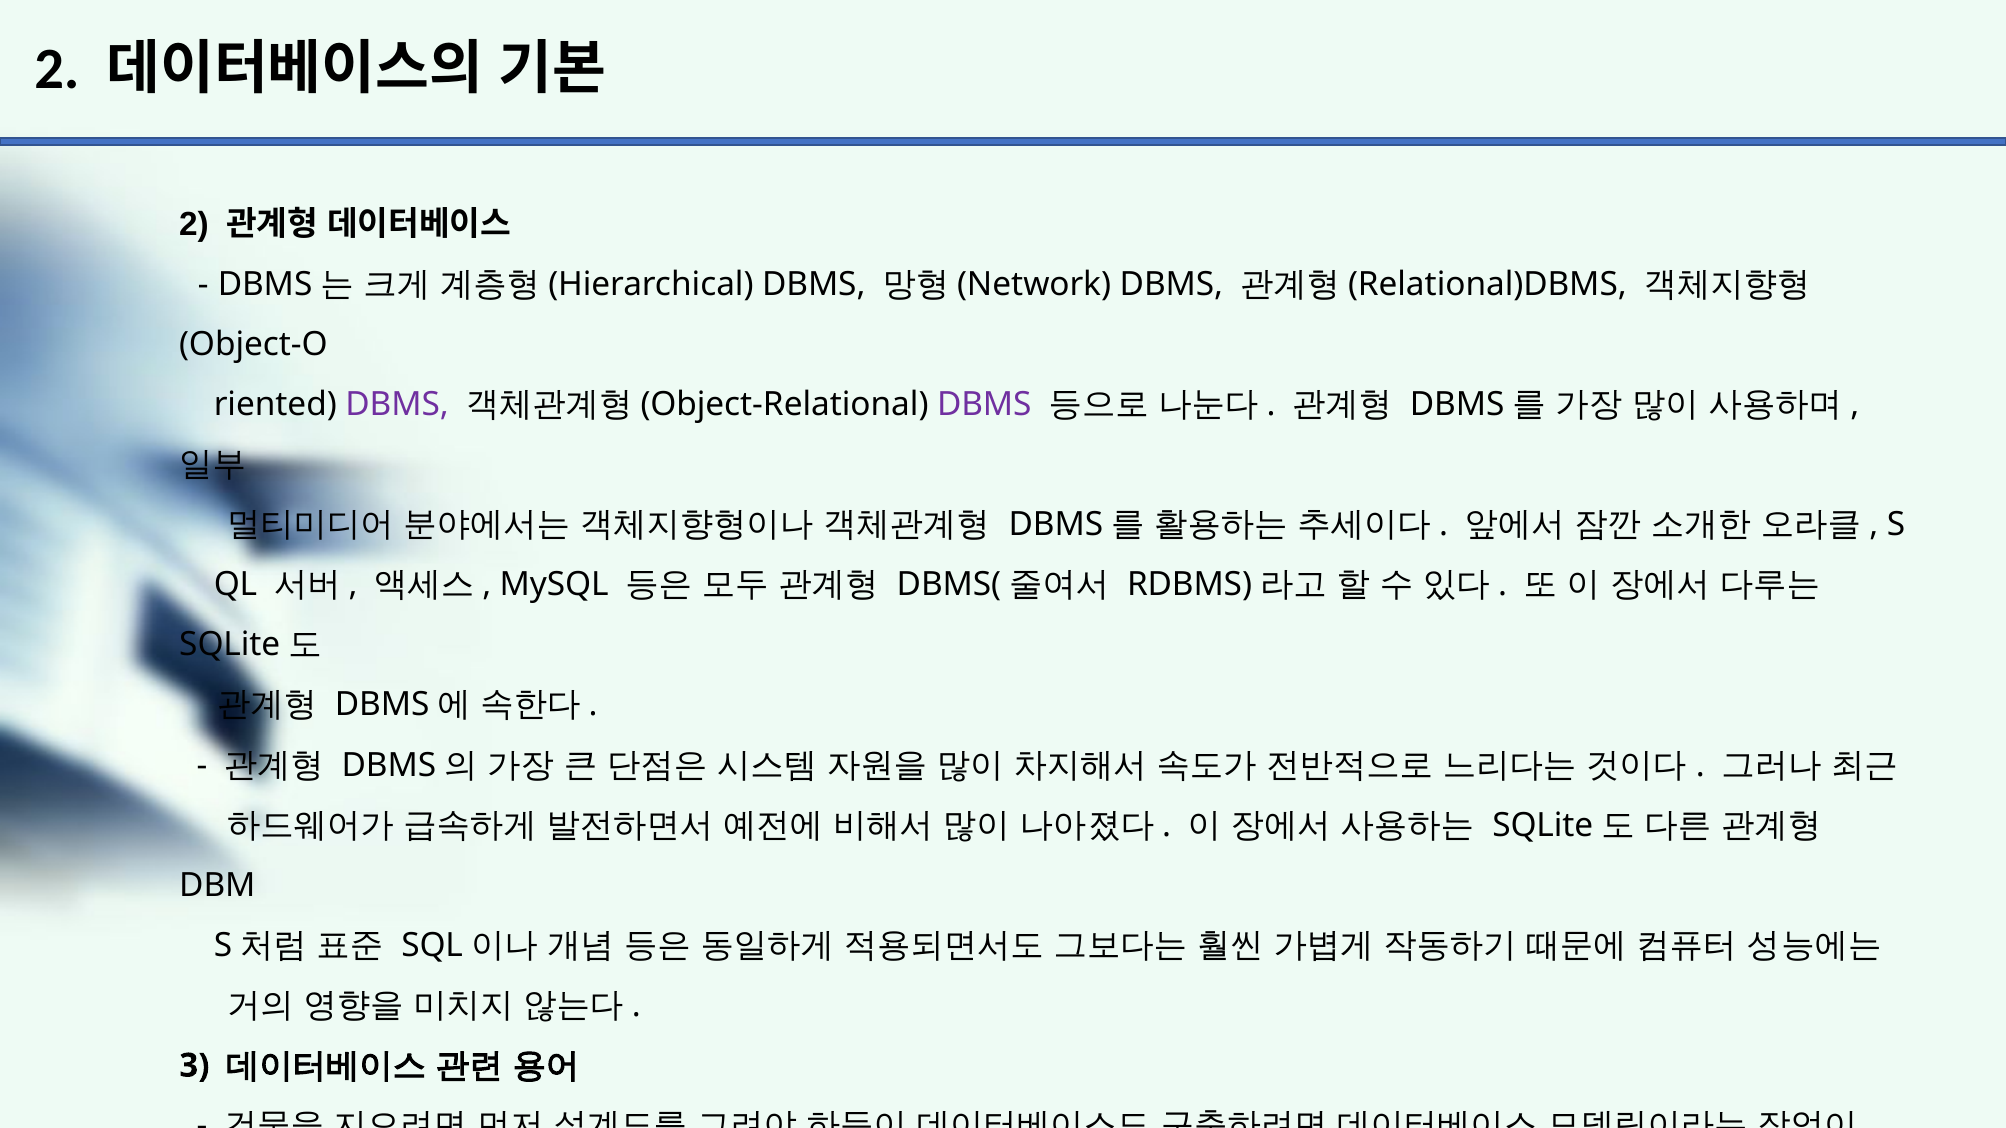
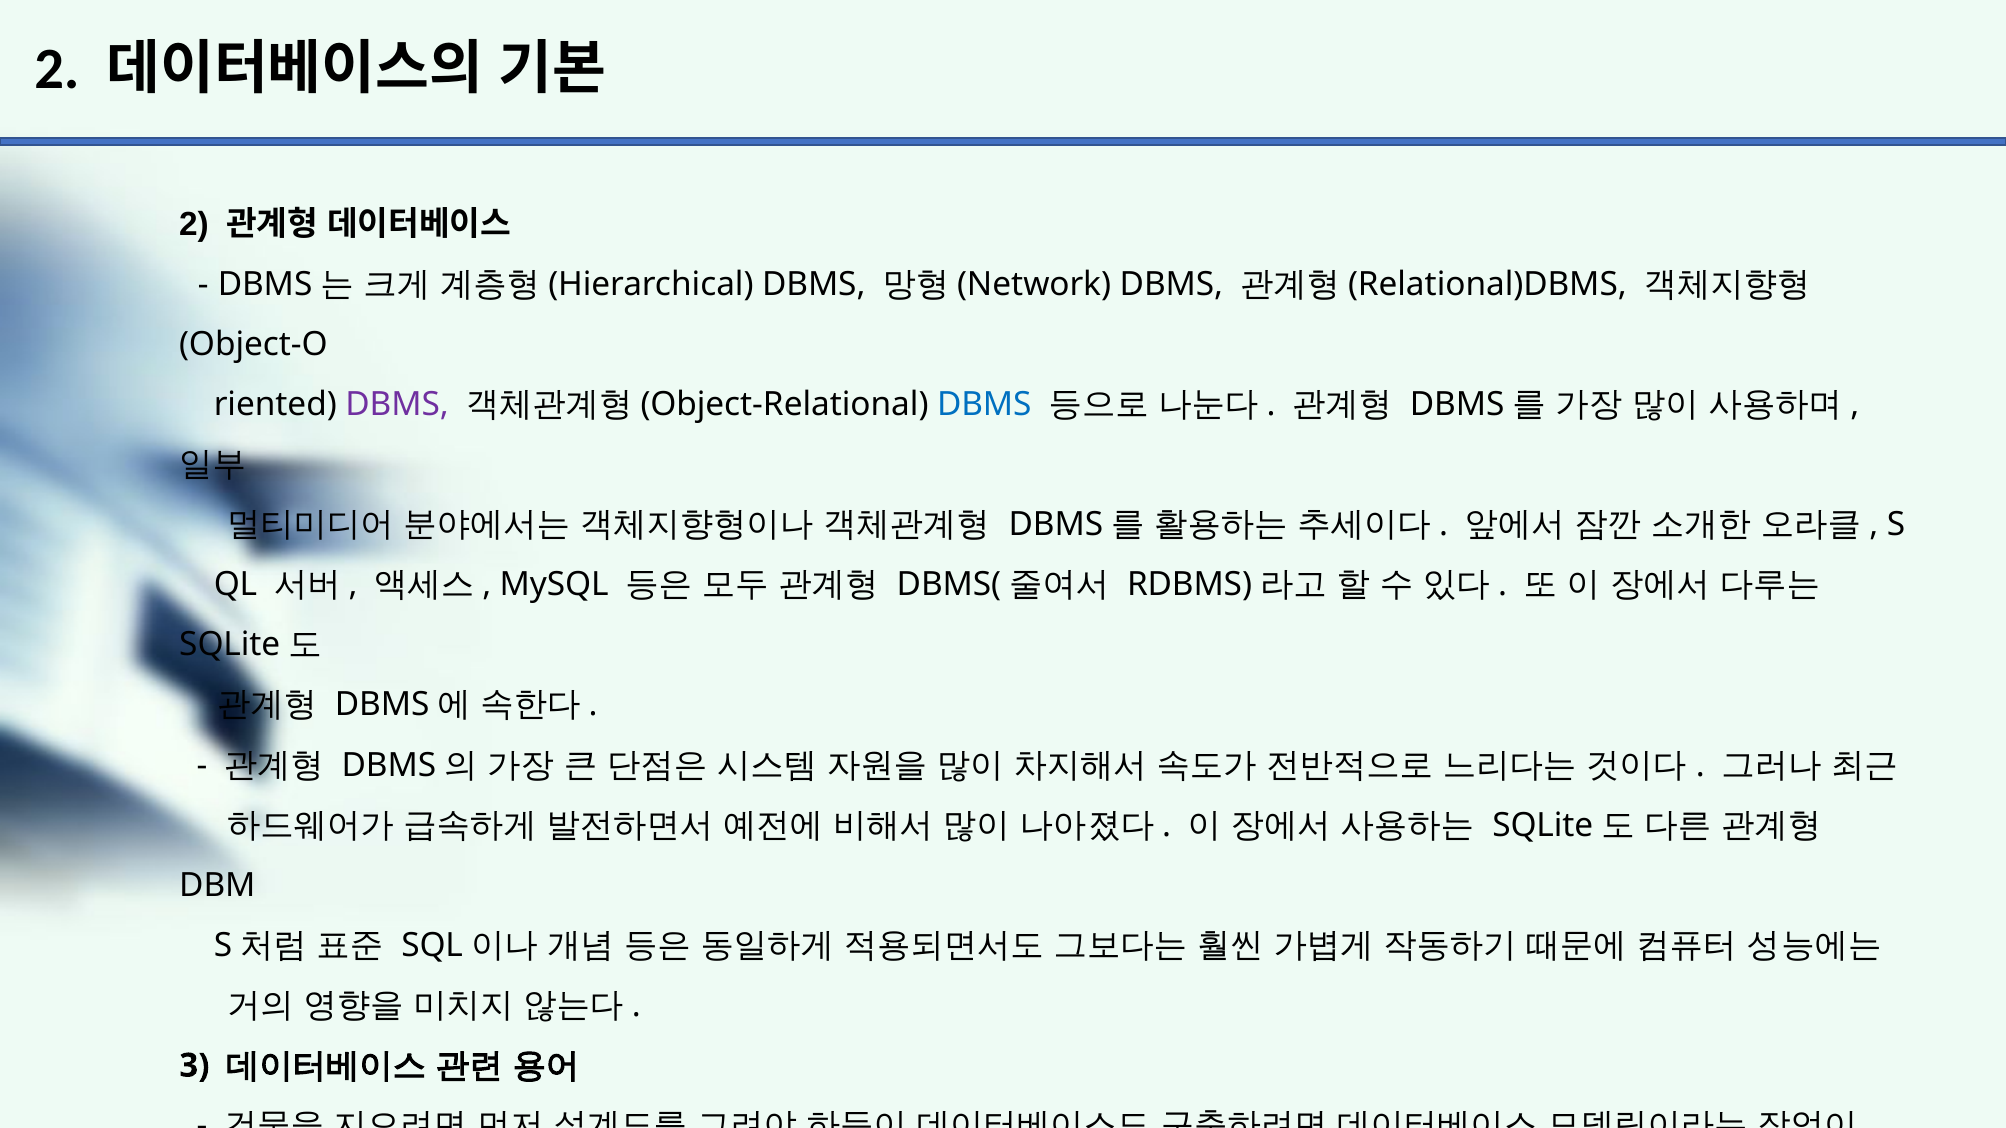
DBMS colour: purple -> blue (984, 405)
